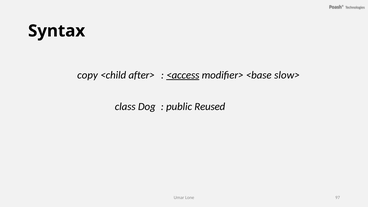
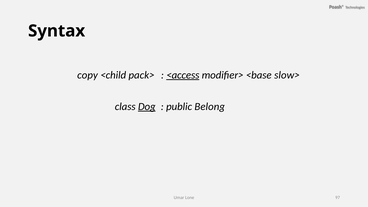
after>: after> -> pack> (142, 75)
Dog underline: none -> present (147, 107)
Reused: Reused -> Belong (210, 107)
